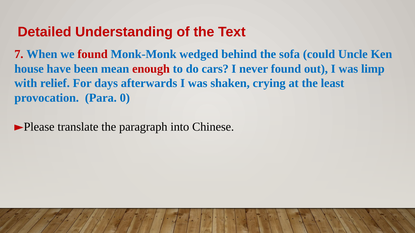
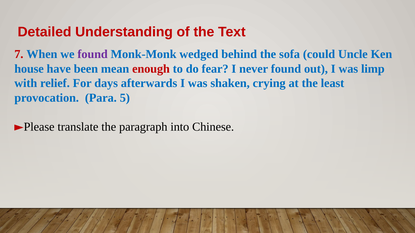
found colour: red -> purple (93, 54)
cars: cars -> fear (215, 69)
0: 0 -> 5 (125, 98)
